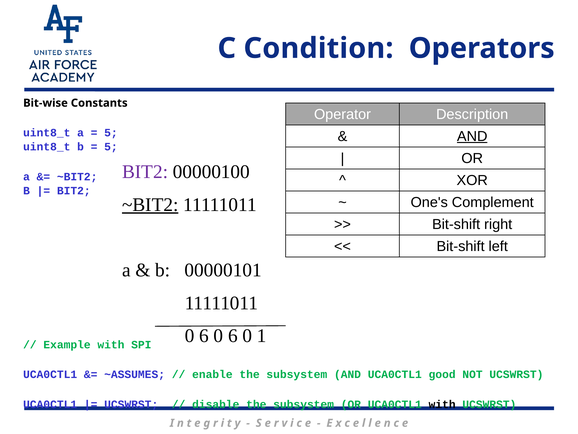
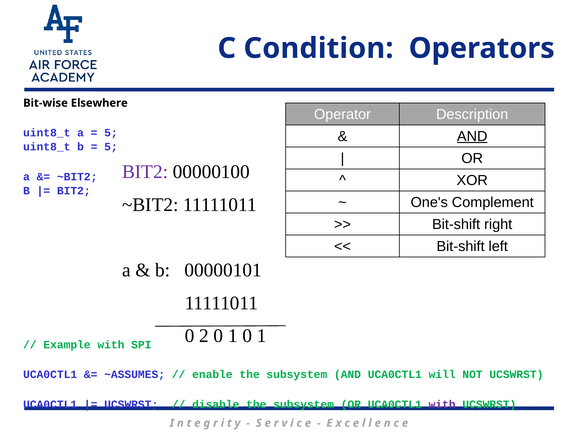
Constants: Constants -> Elsewhere (99, 103)
~BIT2 underline: present -> none (150, 204)
6: 6 -> 2 (204, 335)
6: 6 -> 1 (233, 335)
good: good -> will (442, 374)
with colour: black -> purple (442, 404)
